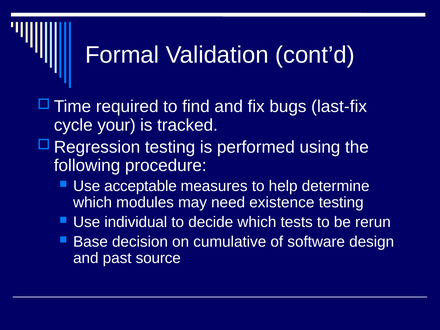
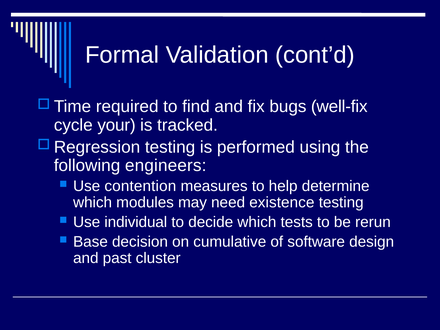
last-fix: last-fix -> well-fix (339, 107)
procedure: procedure -> engineers (166, 166)
acceptable: acceptable -> contention (140, 186)
source: source -> cluster (158, 258)
